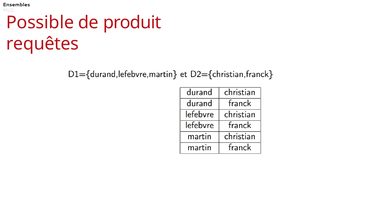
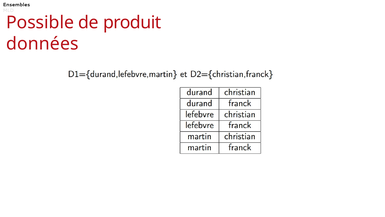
requêtes: requêtes -> données (42, 44)
